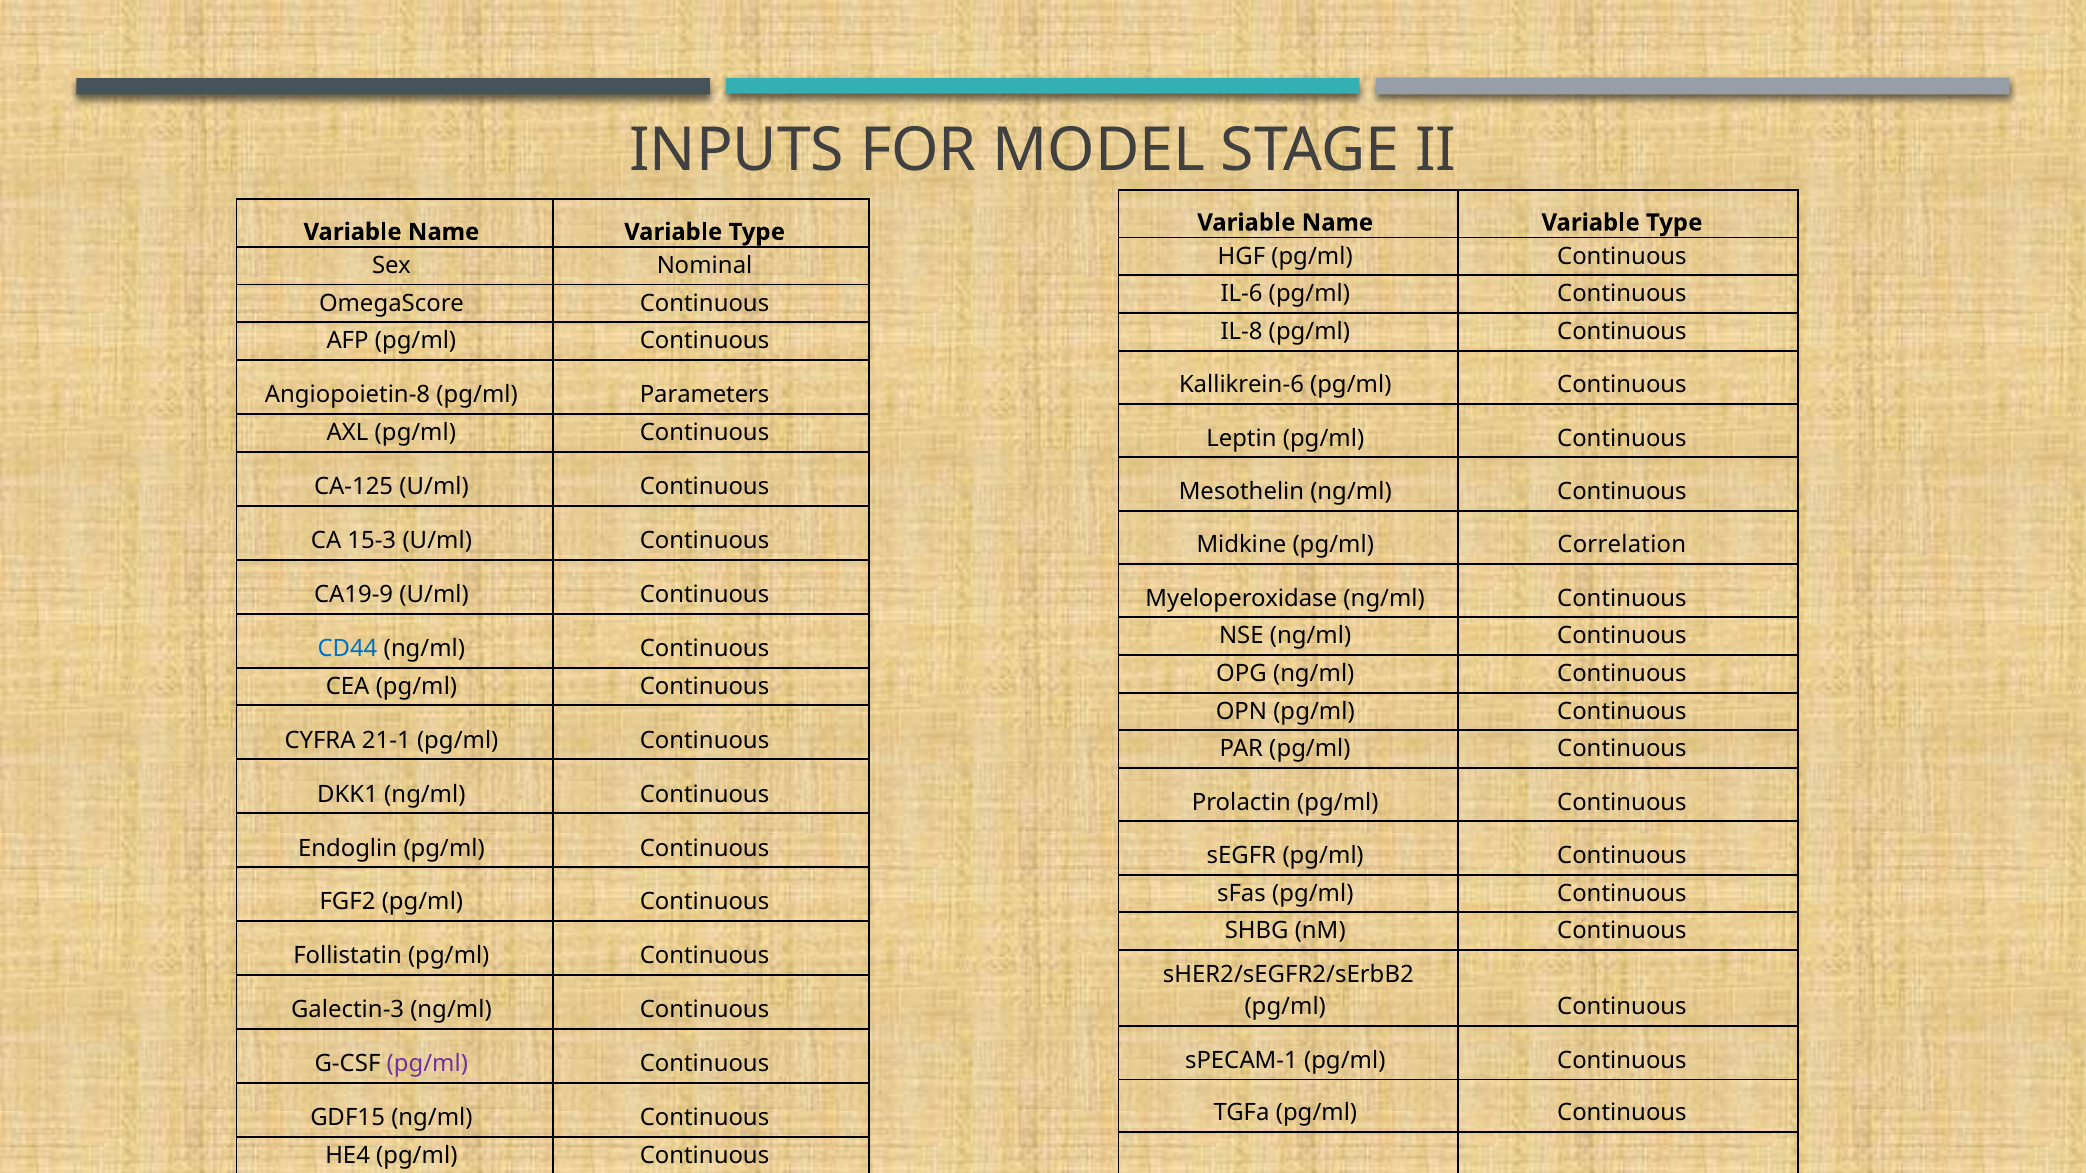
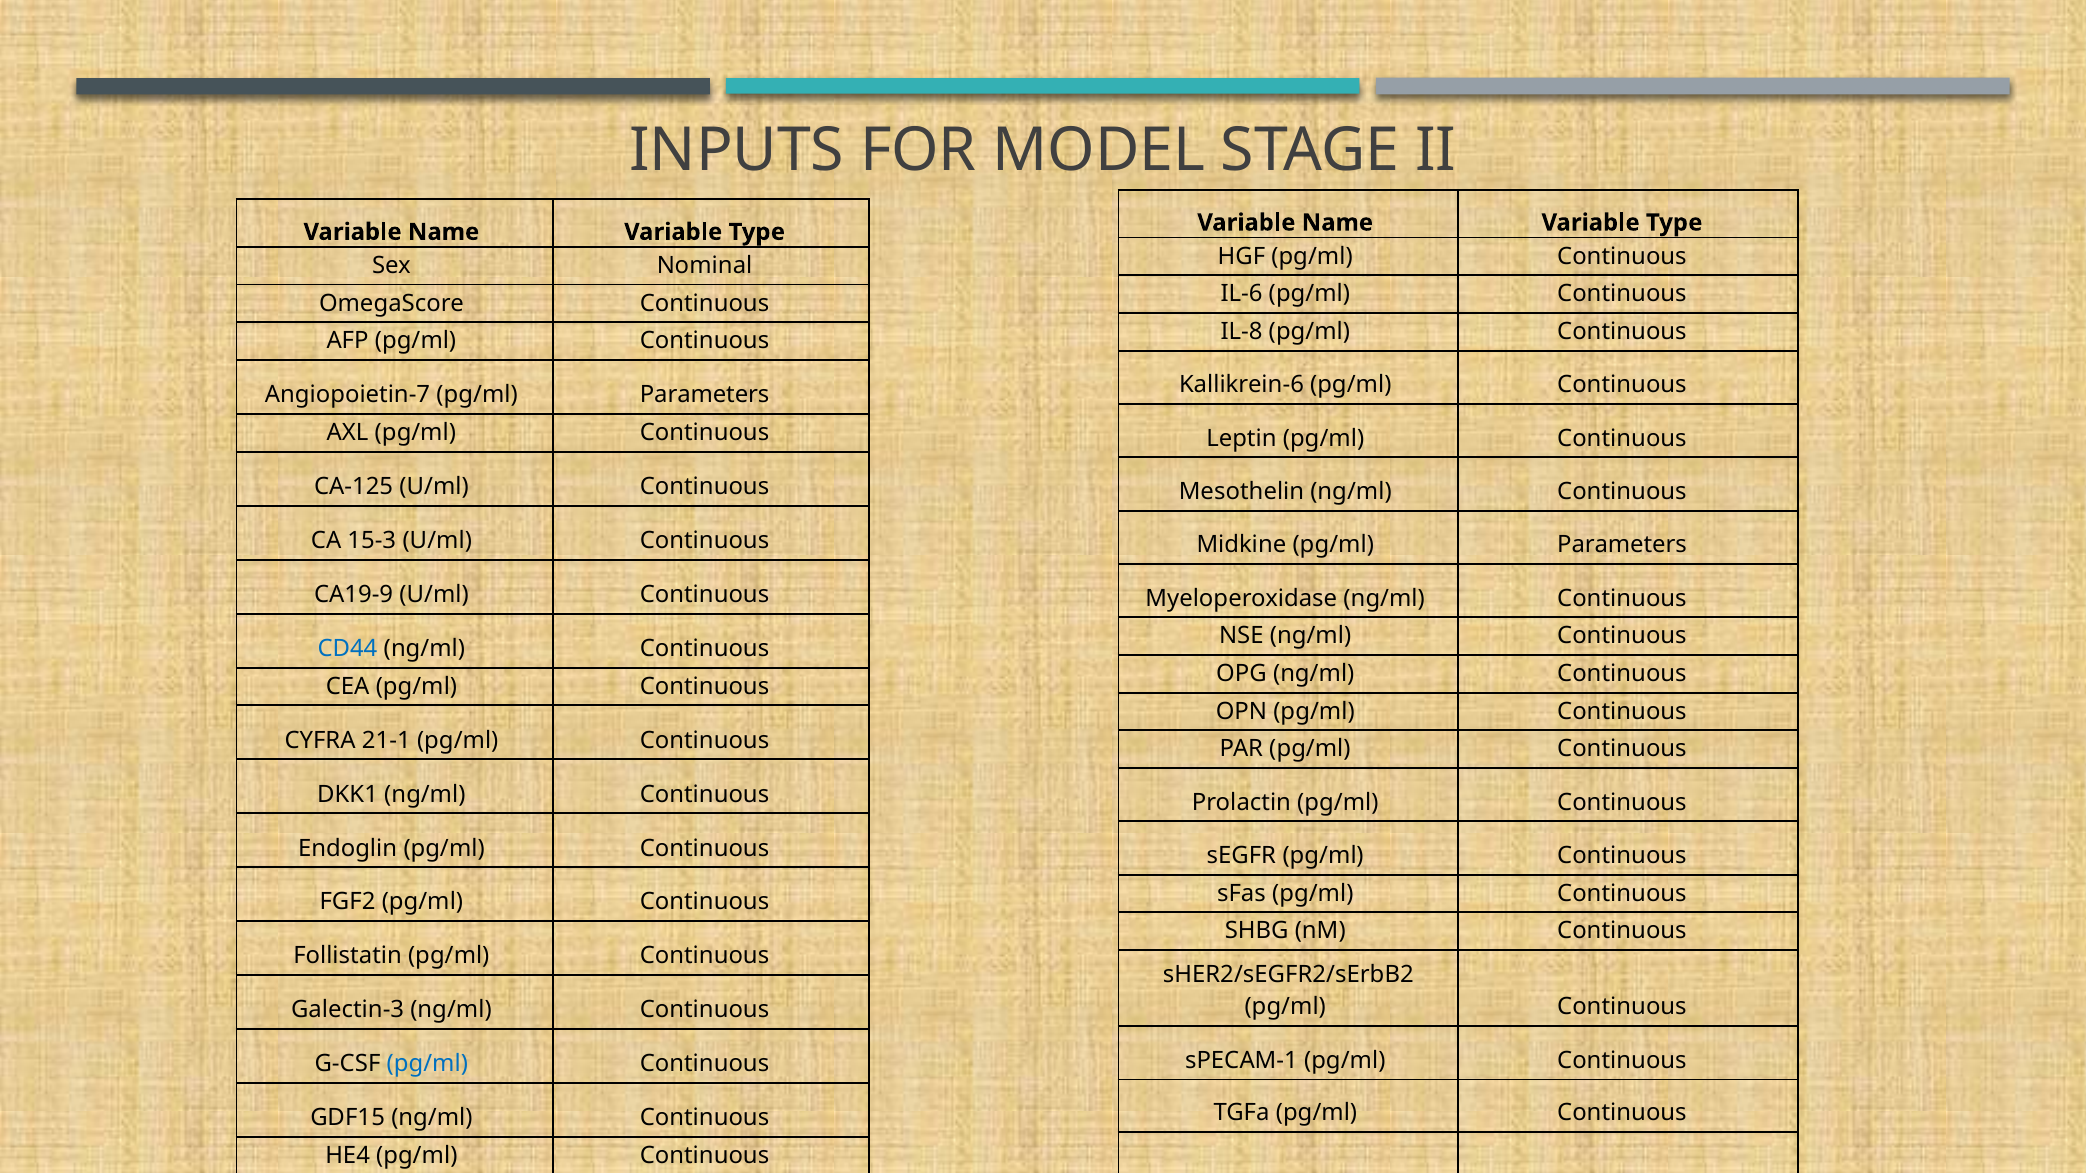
Angiopoietin-8: Angiopoietin-8 -> Angiopoietin-7 (348, 395)
Midkine pg/ml Correlation: Correlation -> Parameters (1622, 545)
pg/ml colour: purple -> blue (427, 1064)
